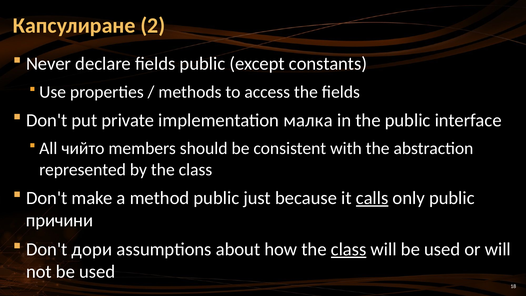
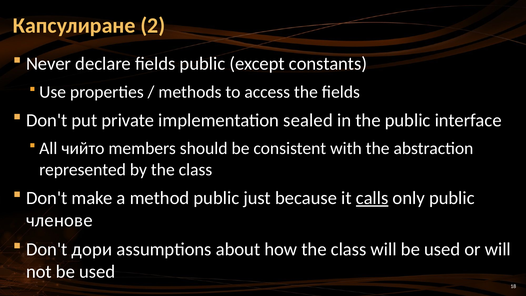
малка: малка -> sealed (308, 120)
причини: причини -> членове (59, 220)
class underline: present -> none (349, 249)
